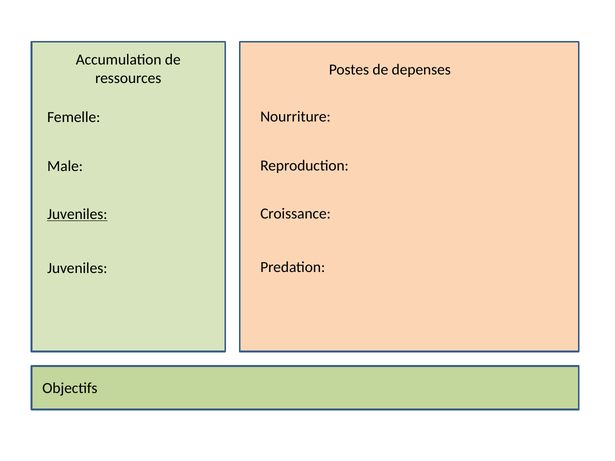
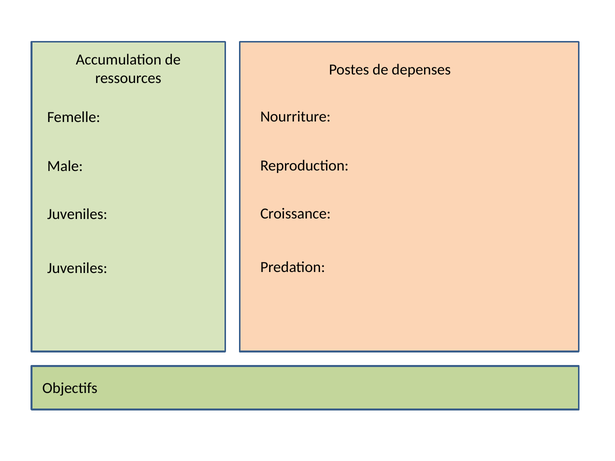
Juveniles underline: present -> none (77, 214)
